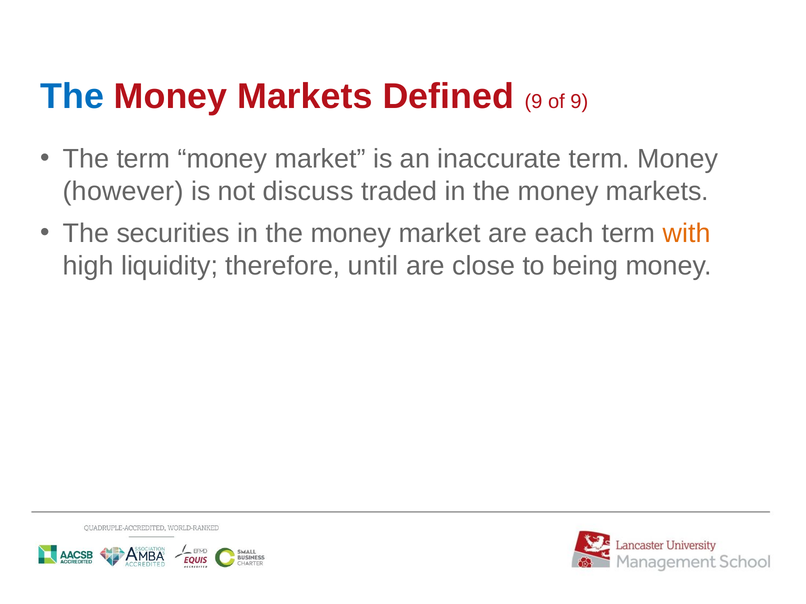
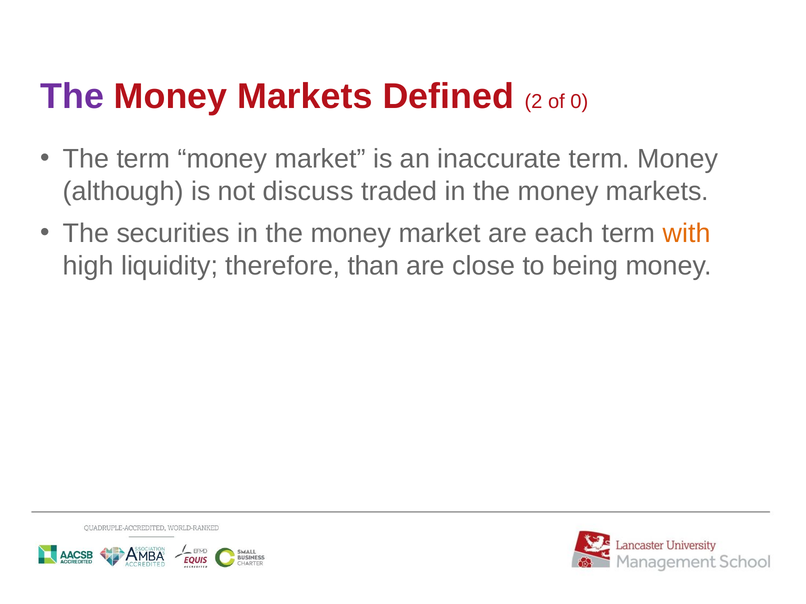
The colour: blue -> purple (72, 97)
Defined 9: 9 -> 2 (533, 102)
of 9: 9 -> 0 (579, 102)
however: however -> although (123, 191)
until: until -> than (373, 266)
